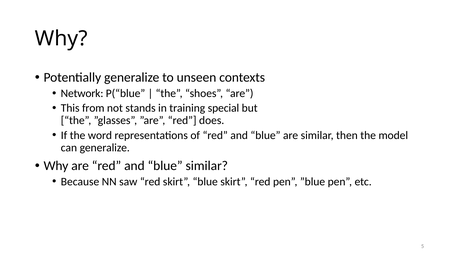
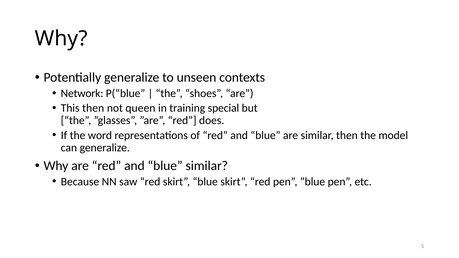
This from: from -> then (93, 108)
stands: stands -> queen (140, 108)
